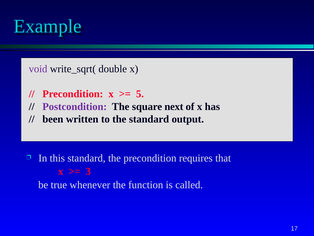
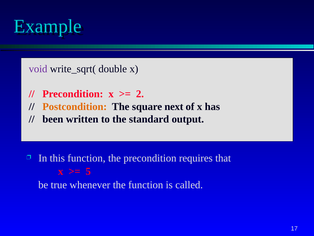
5: 5 -> 2 (140, 94)
Postcondition colour: purple -> orange (75, 106)
this standard: standard -> function (86, 158)
3: 3 -> 5 (88, 171)
